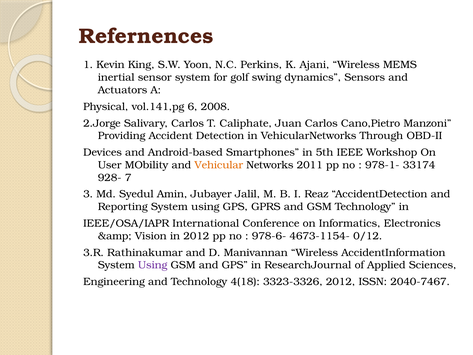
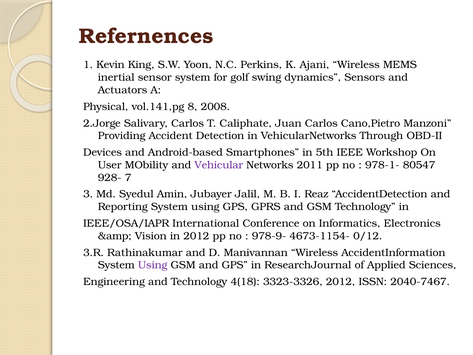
6: 6 -> 8 (193, 107)
Vehicular colour: orange -> purple (219, 165)
33174: 33174 -> 80547 (419, 165)
978-6-: 978-6- -> 978-9- (269, 236)
